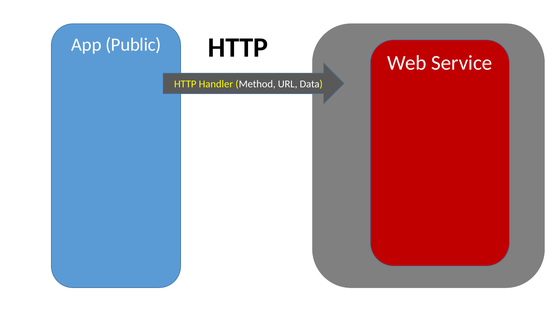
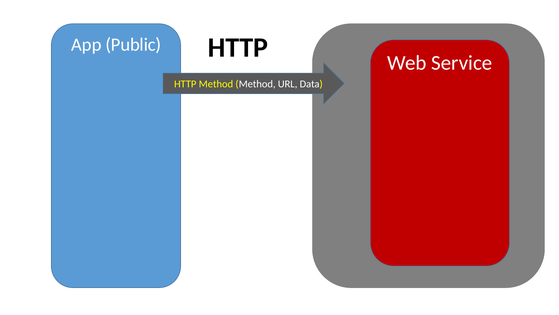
HTTP Handler: Handler -> Method (216, 84)
